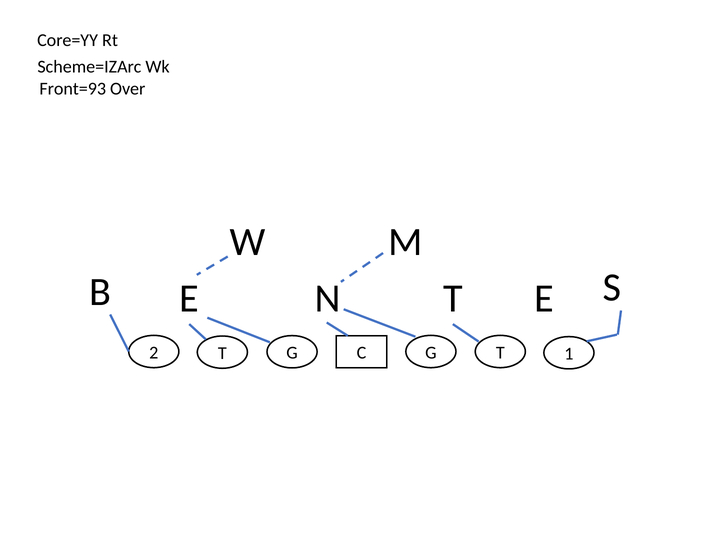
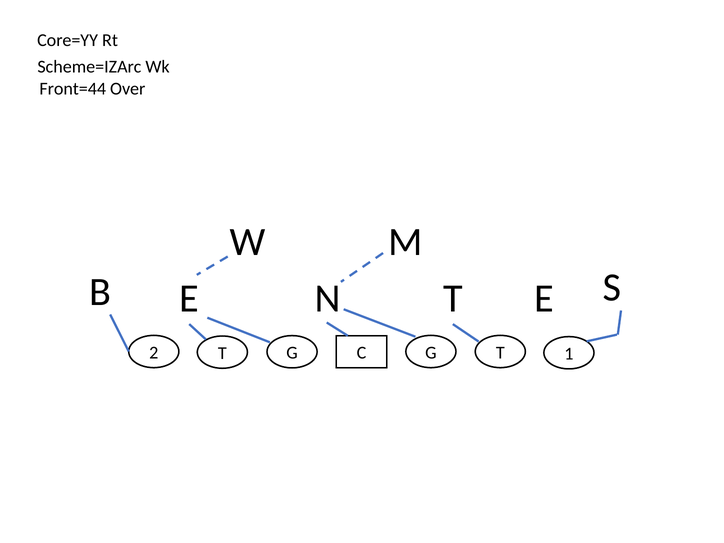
Front=93: Front=93 -> Front=44 (73, 89)
